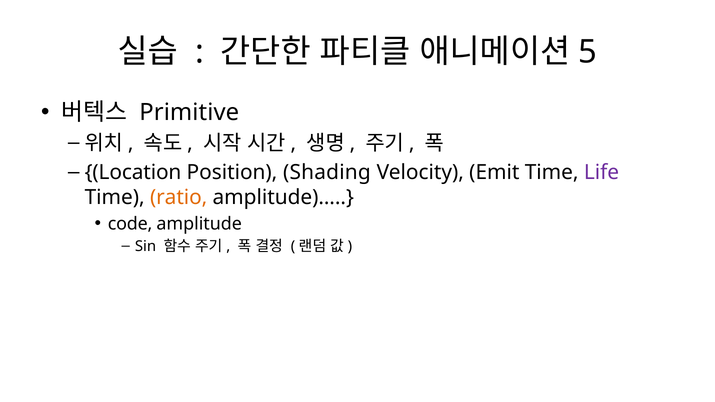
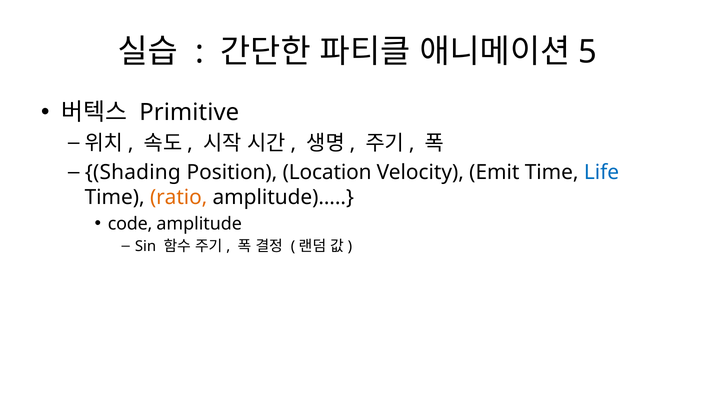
Location: Location -> Shading (133, 172)
Shading: Shading -> Location (327, 172)
Life colour: purple -> blue (602, 172)
